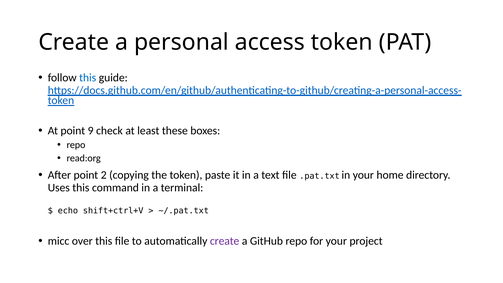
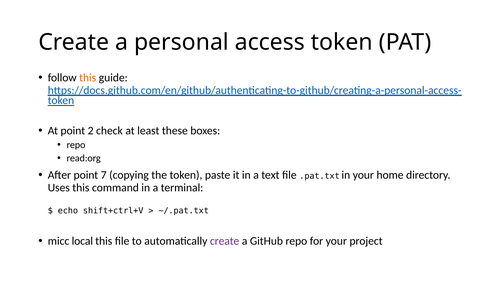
this colour: blue -> orange (88, 78)
9: 9 -> 2 (91, 131)
2: 2 -> 7 (104, 175)
over: over -> local (82, 241)
